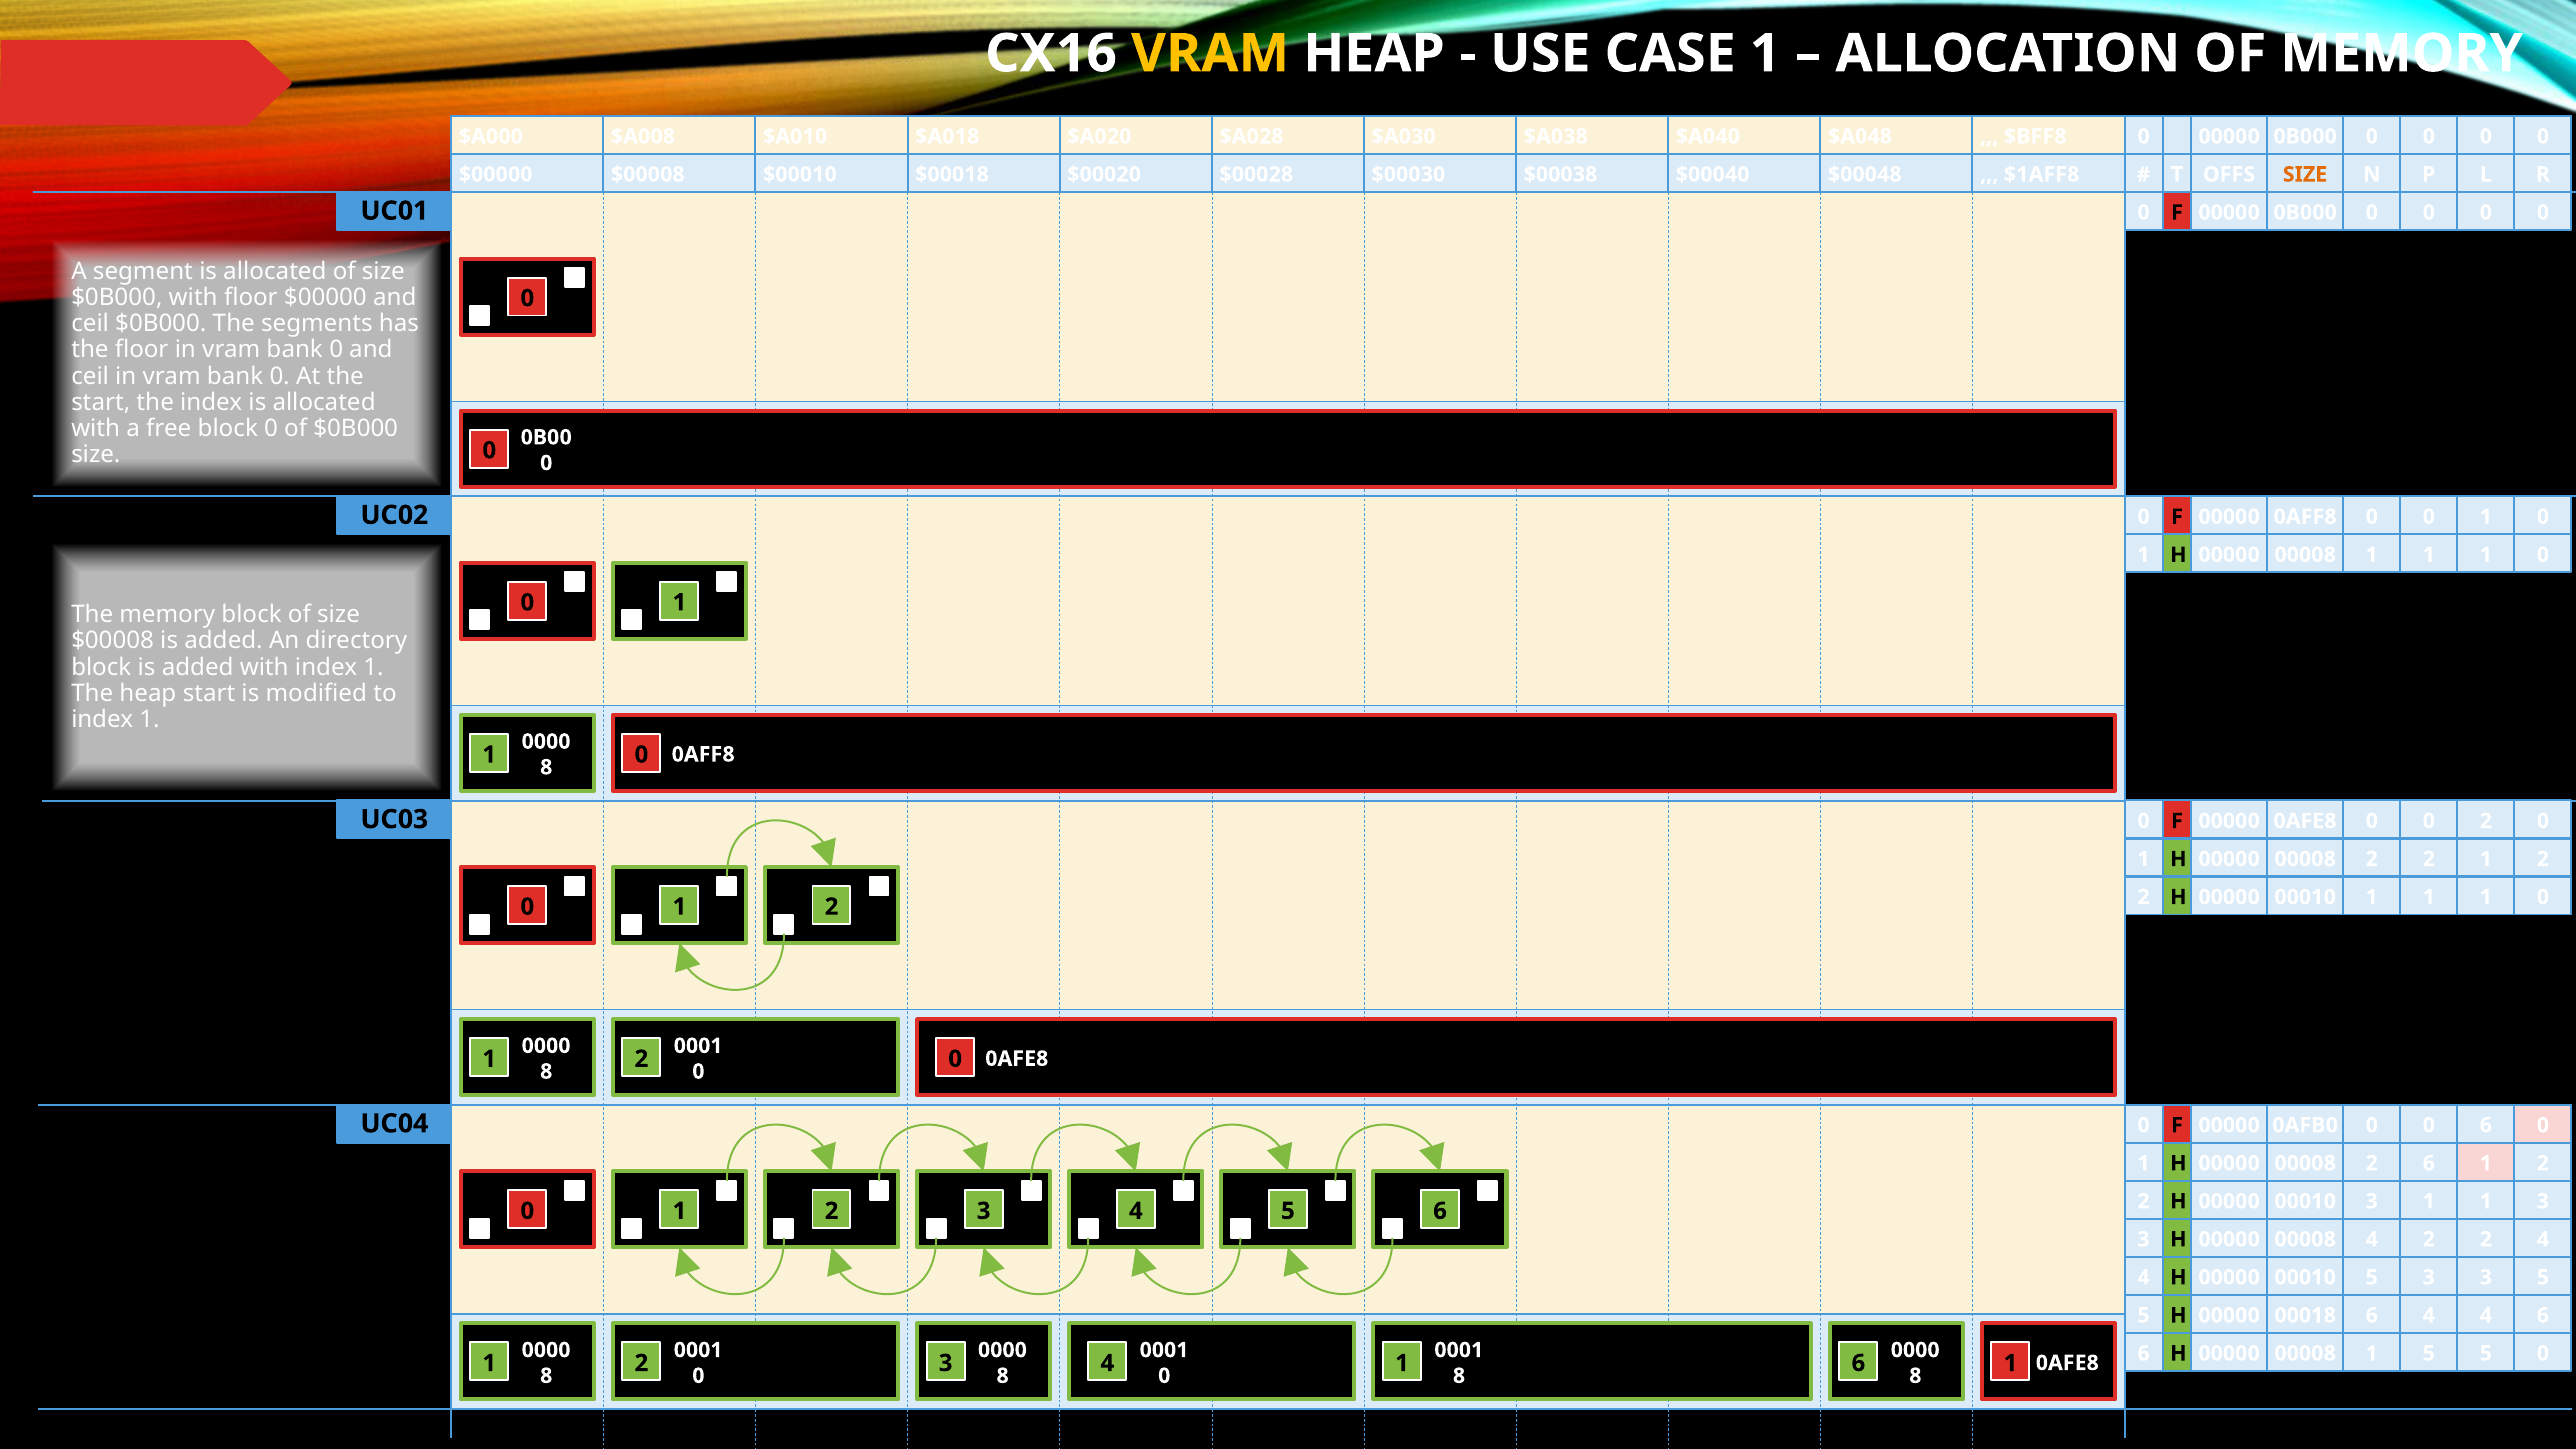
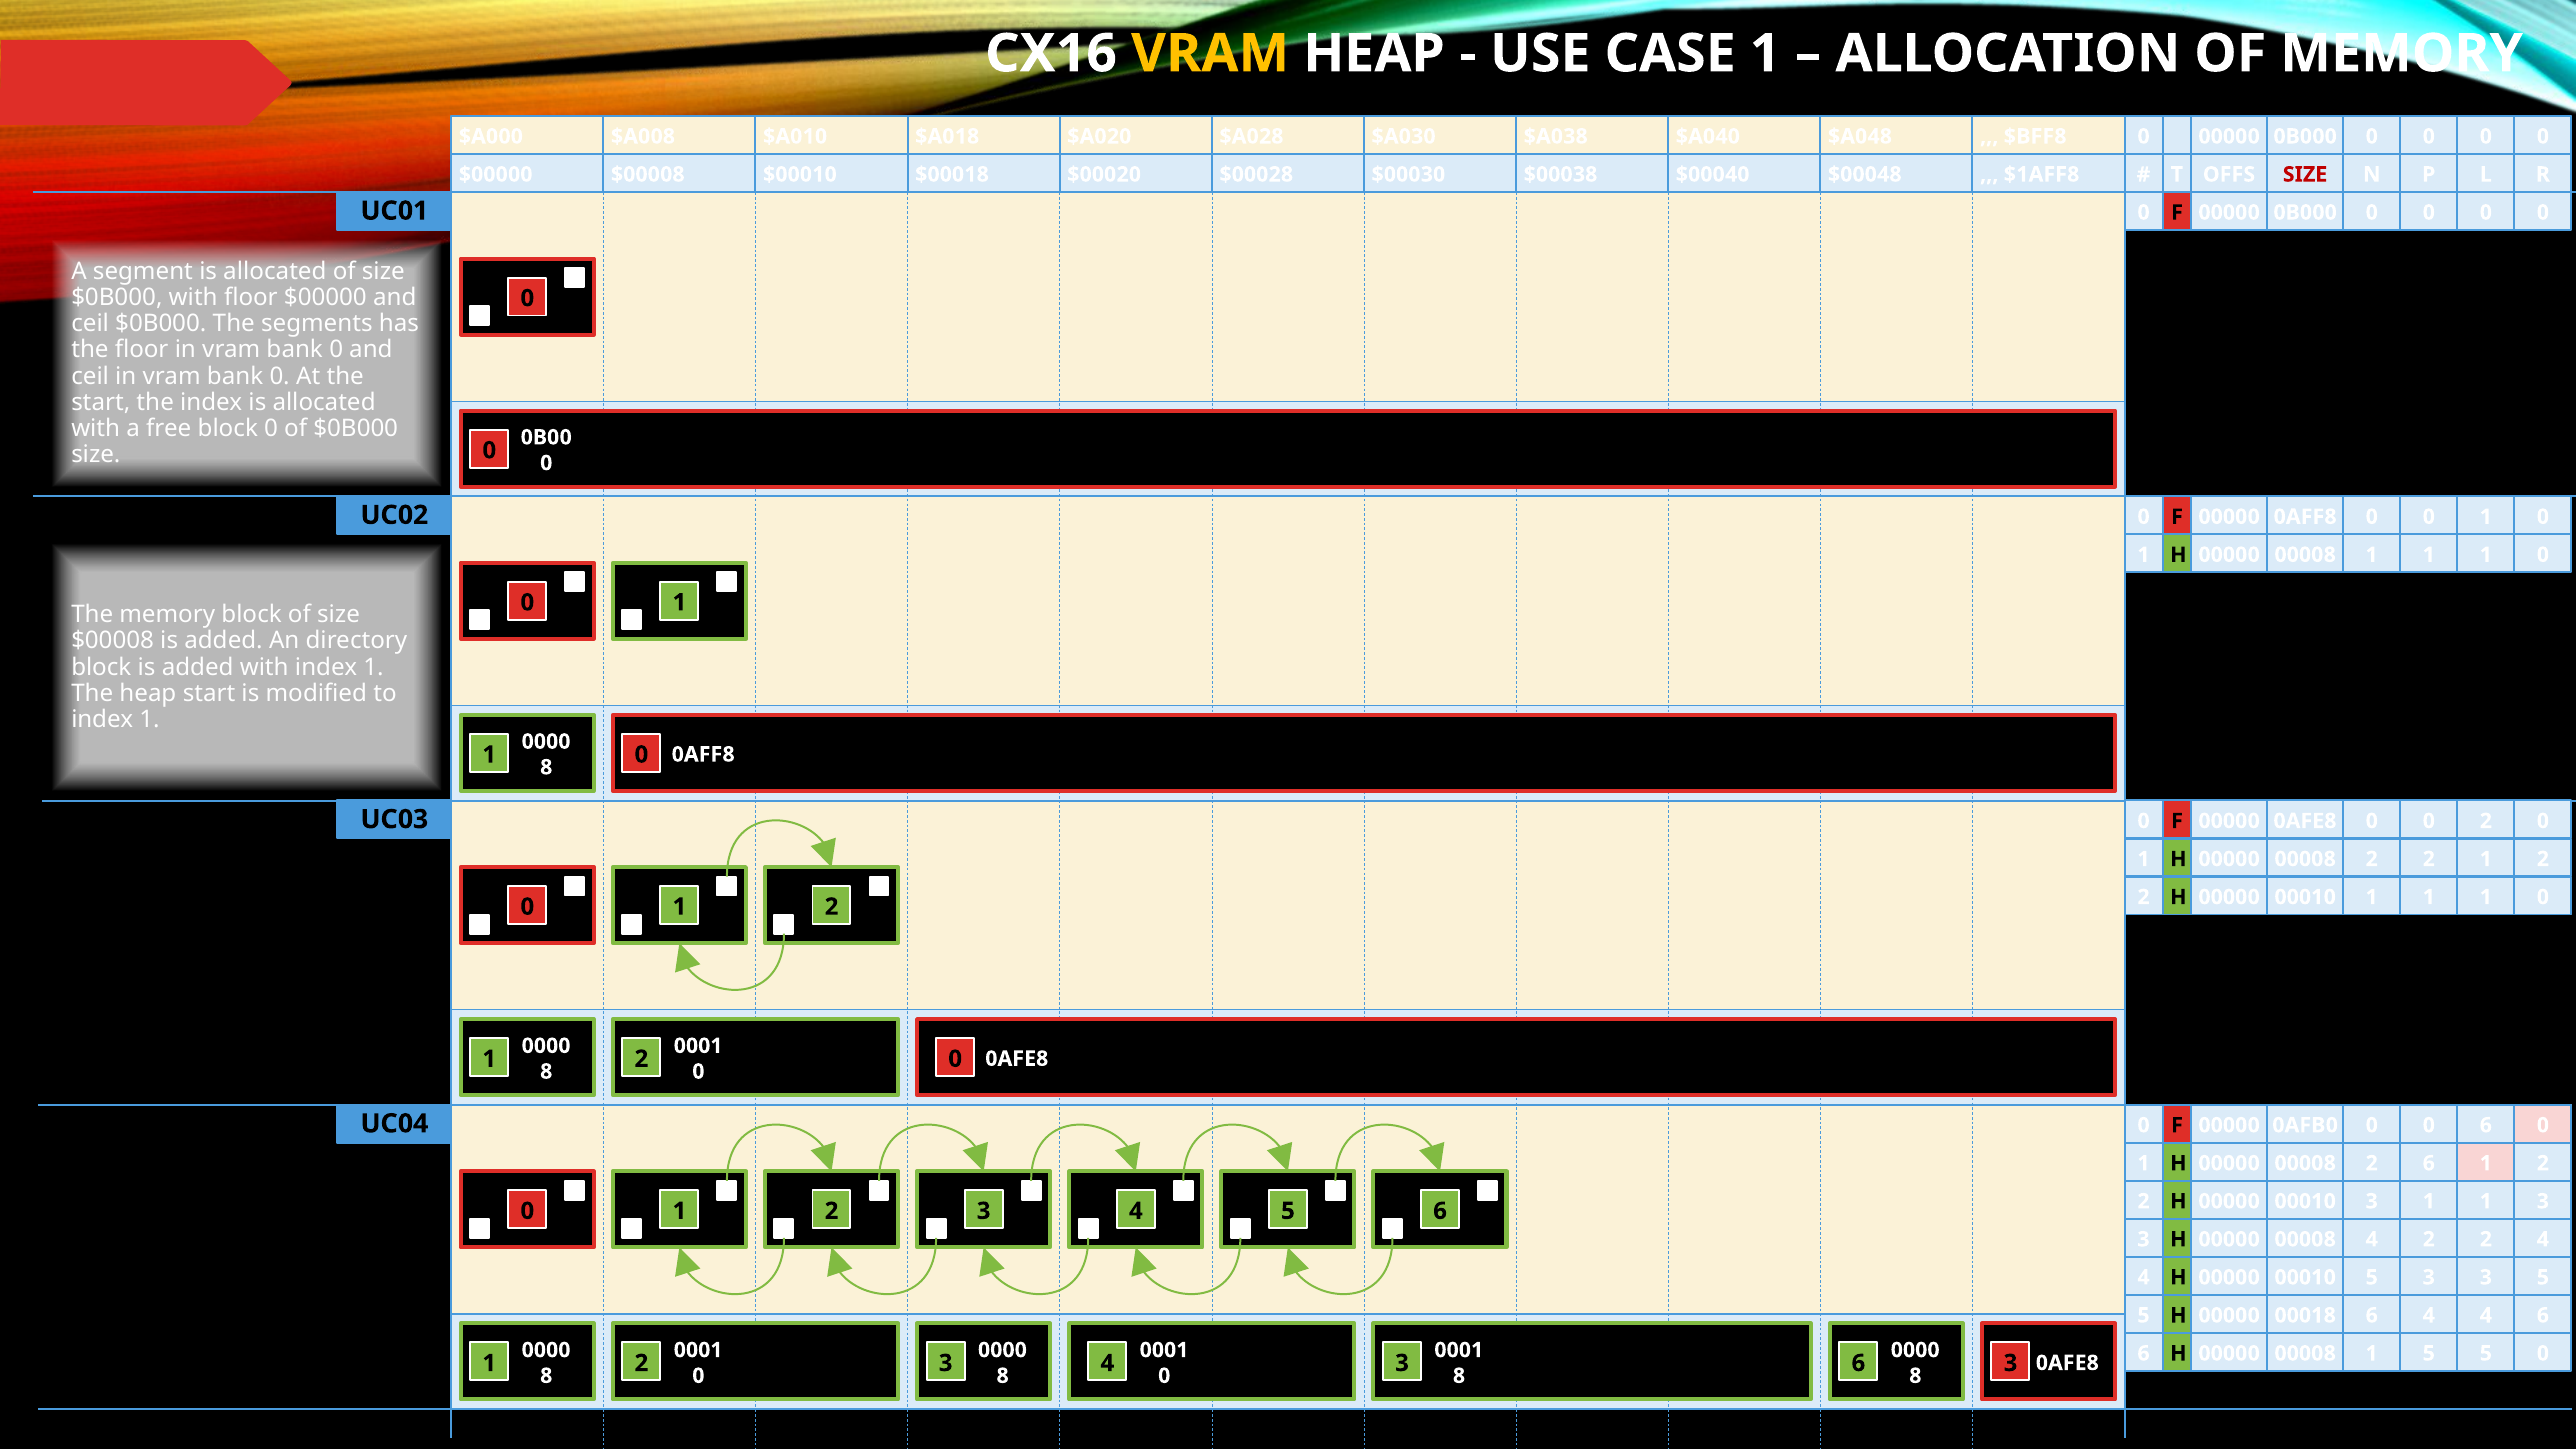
SIZE colour: orange -> red (2305, 174)
1: 1 -> 3 (1402, 1363)
1: 1 -> 3 (2011, 1363)
